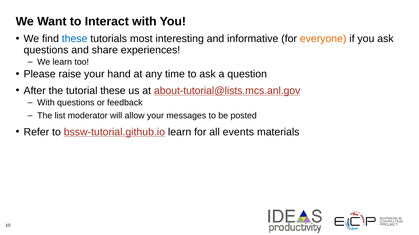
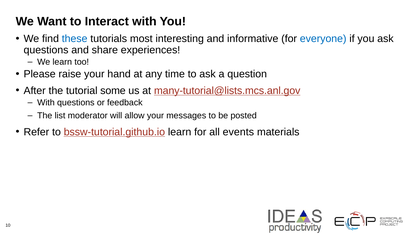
everyone colour: orange -> blue (323, 39)
tutorial these: these -> some (113, 91)
about-tutorial@lists.mcs.anl.gov: about-tutorial@lists.mcs.anl.gov -> many-tutorial@lists.mcs.anl.gov (227, 91)
